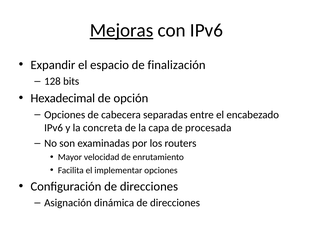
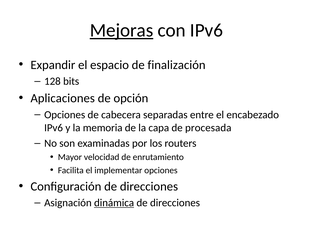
Hexadecimal: Hexadecimal -> Aplicaciones (63, 98)
concreta: concreta -> memoria (103, 128)
dinámica underline: none -> present (114, 203)
